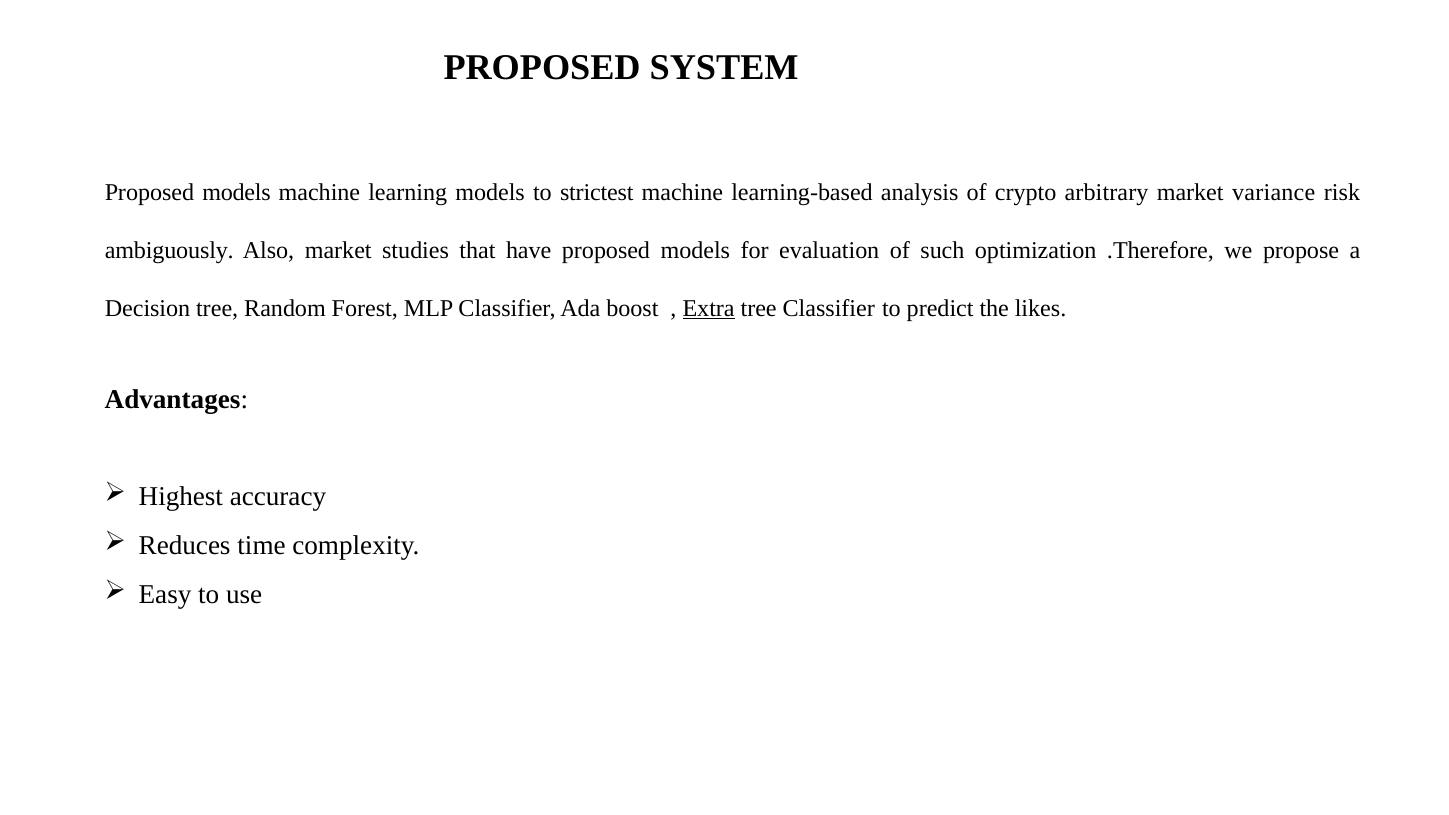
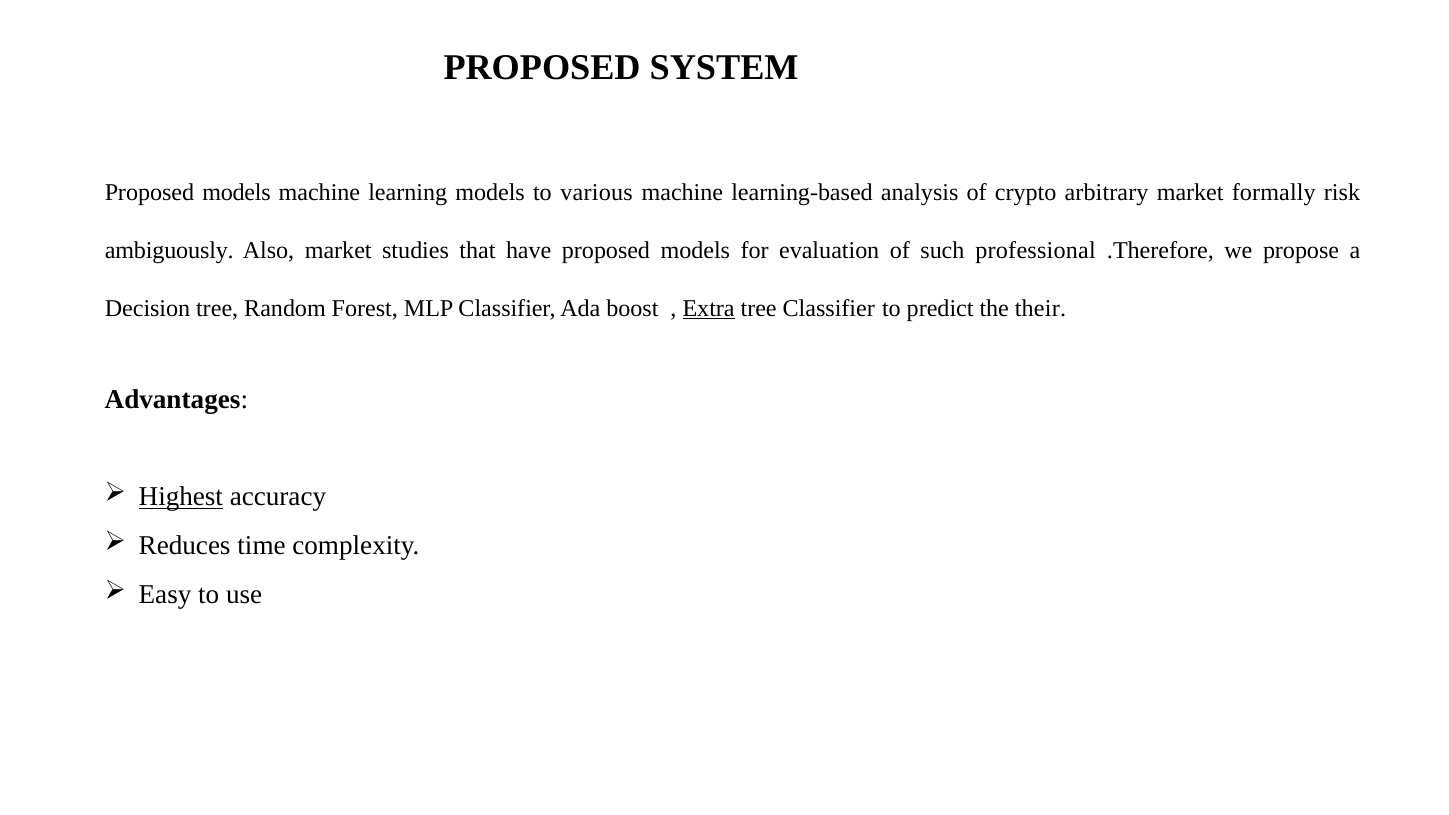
strictest: strictest -> various (597, 192)
variance: variance -> formally (1274, 192)
optimization: optimization -> professional (1036, 250)
likes: likes -> their (1040, 308)
Highest underline: none -> present (181, 497)
